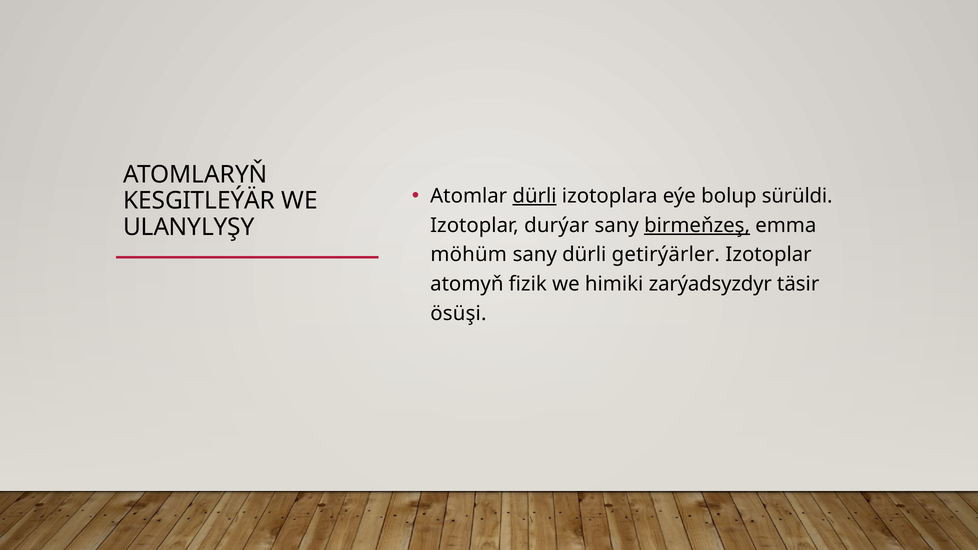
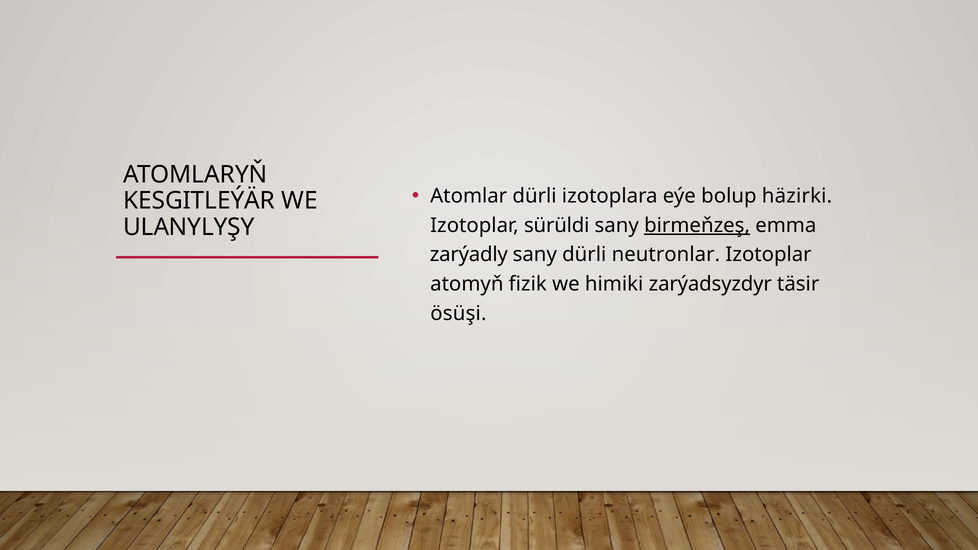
dürli underline: present -> none (535, 196)
sürüldi: sürüldi -> häzirki (797, 196)
durýar: durýar -> sürüldi (557, 225)
möhüm: möhüm -> zarýadly (469, 255)
getirýärler: getirýärler -> neutronlar (666, 255)
